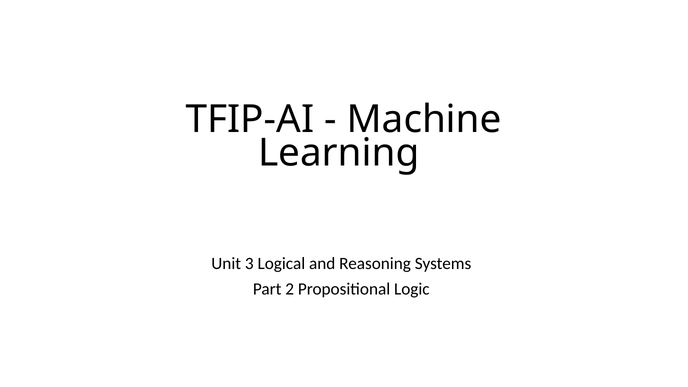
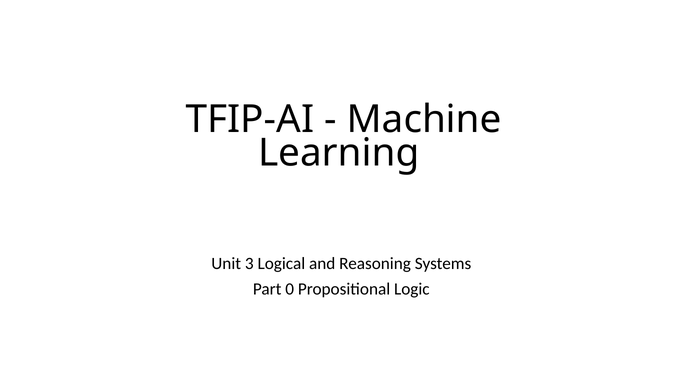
2: 2 -> 0 (290, 289)
